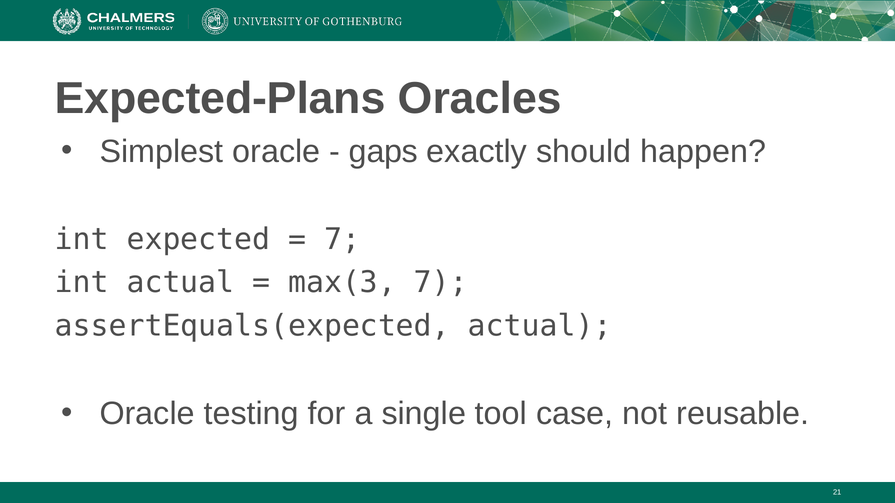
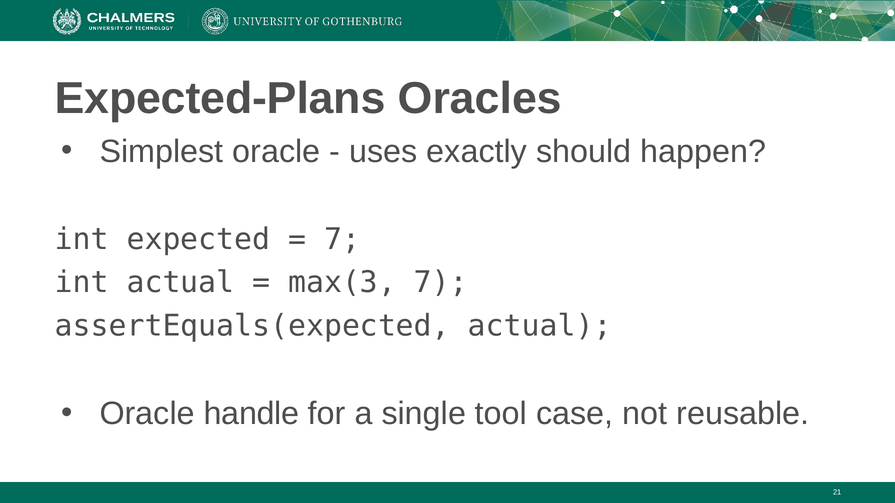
gaps: gaps -> uses (383, 152)
testing: testing -> handle (251, 414)
